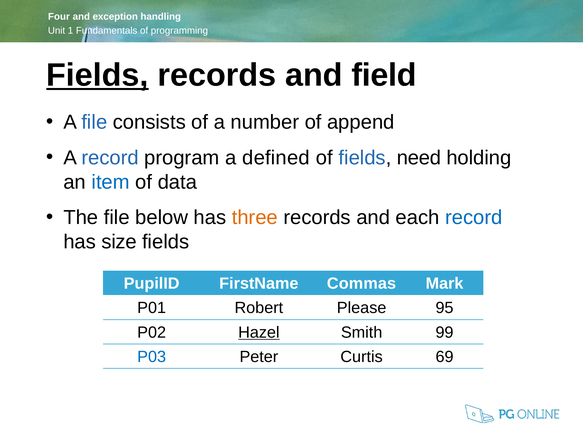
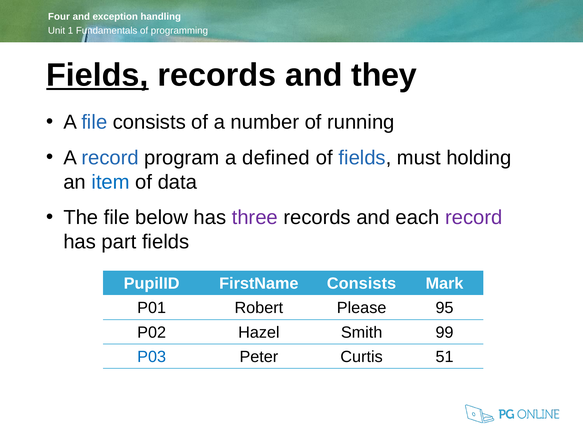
field: field -> they (384, 75)
append: append -> running (361, 122)
need: need -> must (419, 158)
three colour: orange -> purple (255, 218)
record colour: blue -> purple (474, 218)
size: size -> part (119, 242)
FirstName Commas: Commas -> Consists (362, 284)
Hazel underline: present -> none (259, 333)
69: 69 -> 51 (445, 357)
